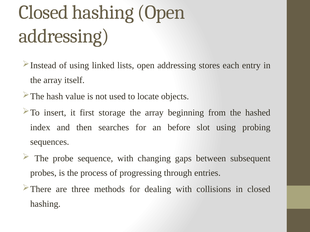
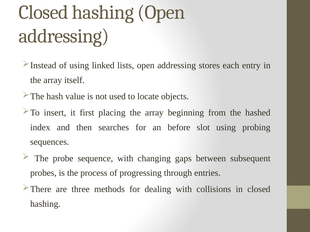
storage: storage -> placing (112, 113)
